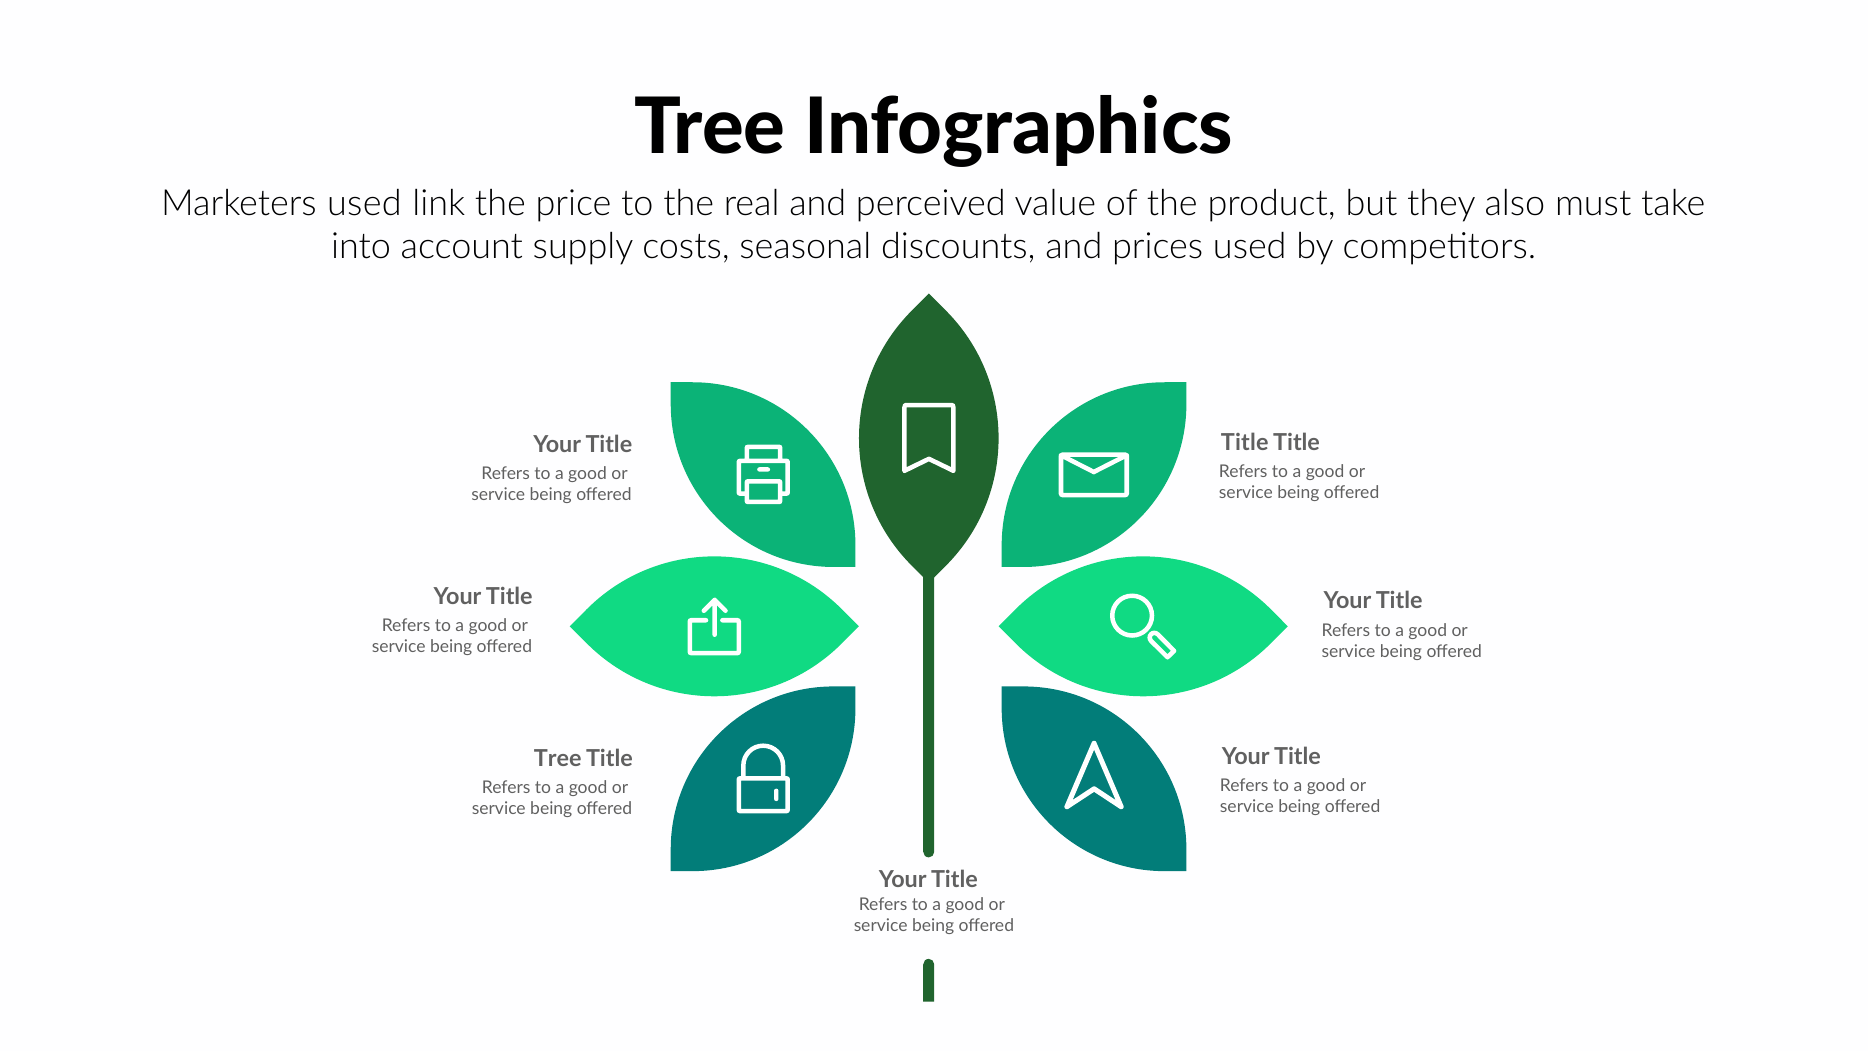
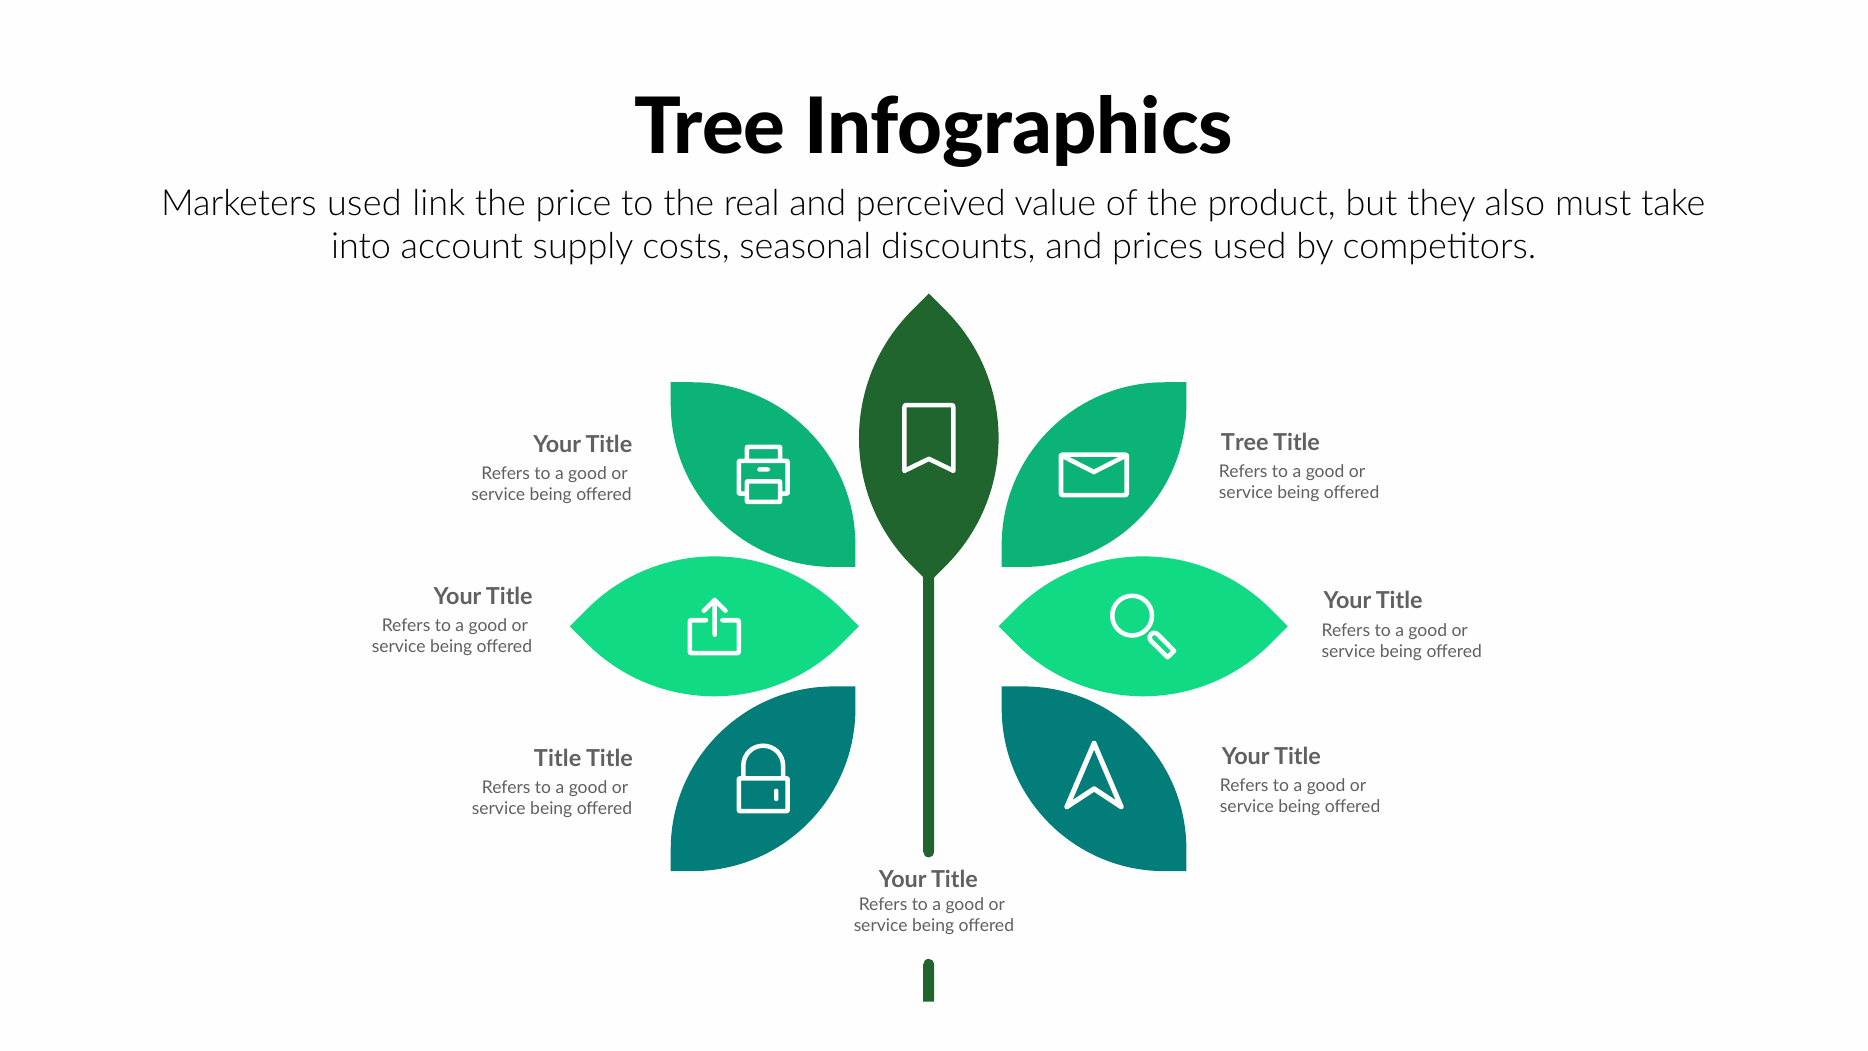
Title: Title -> Tree (1245, 443)
Tree: Tree -> Title (558, 759)
